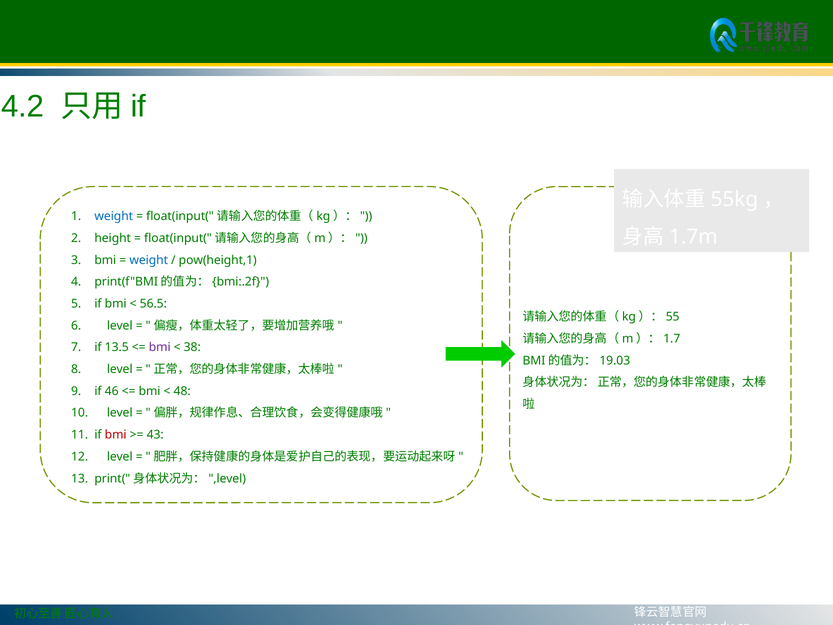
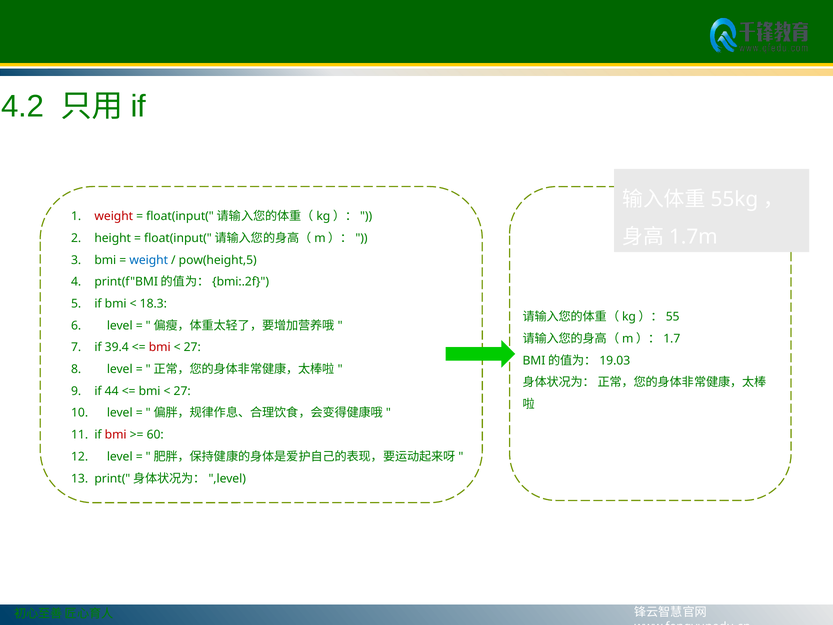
weight colour: blue -> red (114, 216)
pow(height,1: pow(height,1 -> pow(height,5 (218, 260)
56.5: 56.5 -> 18.3 (153, 304)
13.5: 13.5 -> 39.4 (117, 347)
bmi colour: purple -> red (160, 347)
38: 38 -> 27 (192, 347)
46: 46 -> 44 (112, 391)
48: 48 -> 27 (182, 391)
43: 43 -> 60 (155, 435)
